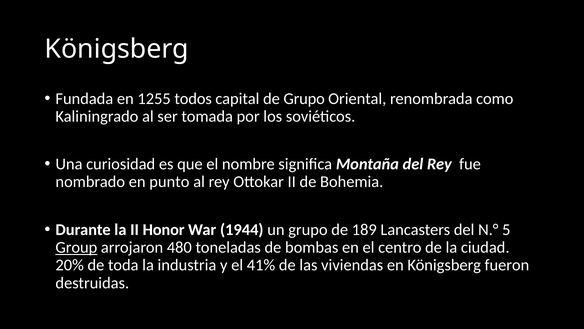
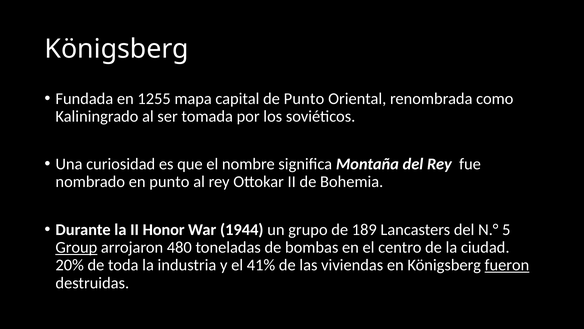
todos: todos -> mapa (193, 98)
de Grupo: Grupo -> Punto (304, 98)
fueron underline: none -> present (507, 265)
